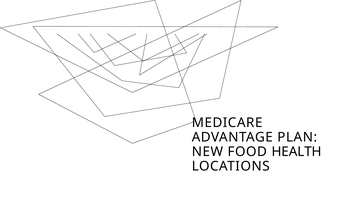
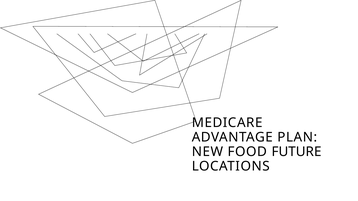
HEALTH: HEALTH -> FUTURE (297, 152)
